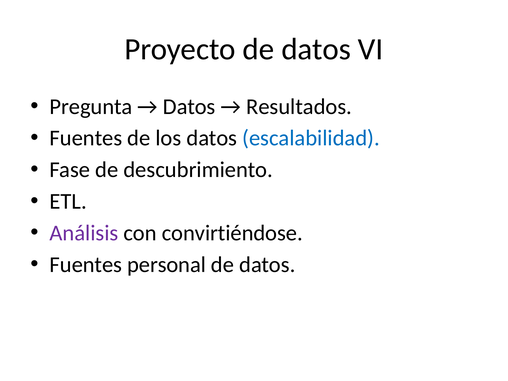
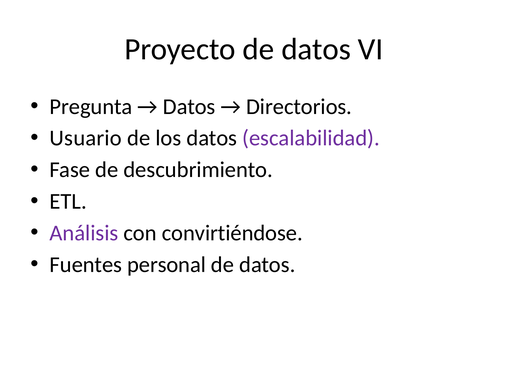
Resultados: Resultados -> Directorios (299, 107)
Fuentes: Fuentes -> Usuario (86, 138)
escalabilidad colour: blue -> purple (311, 138)
